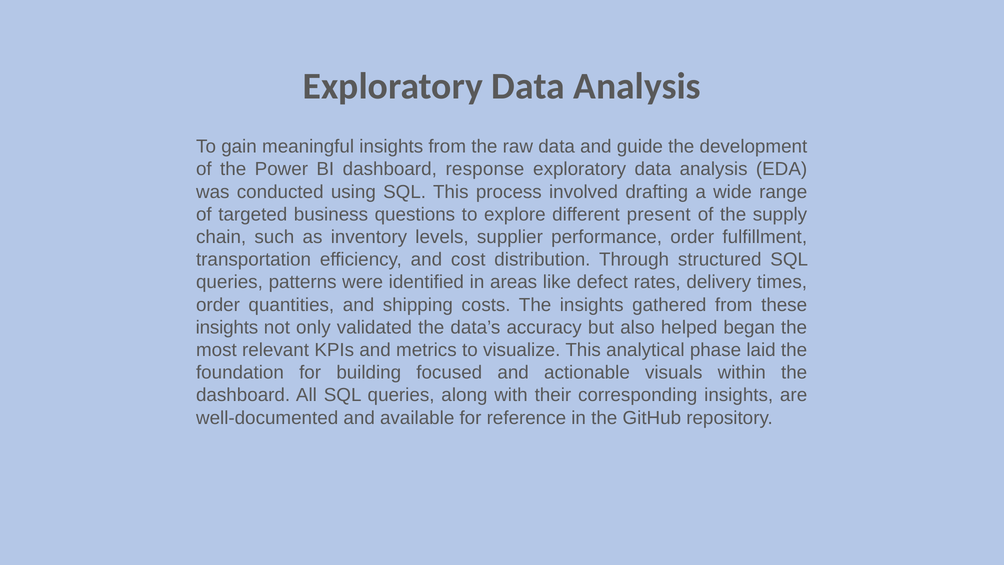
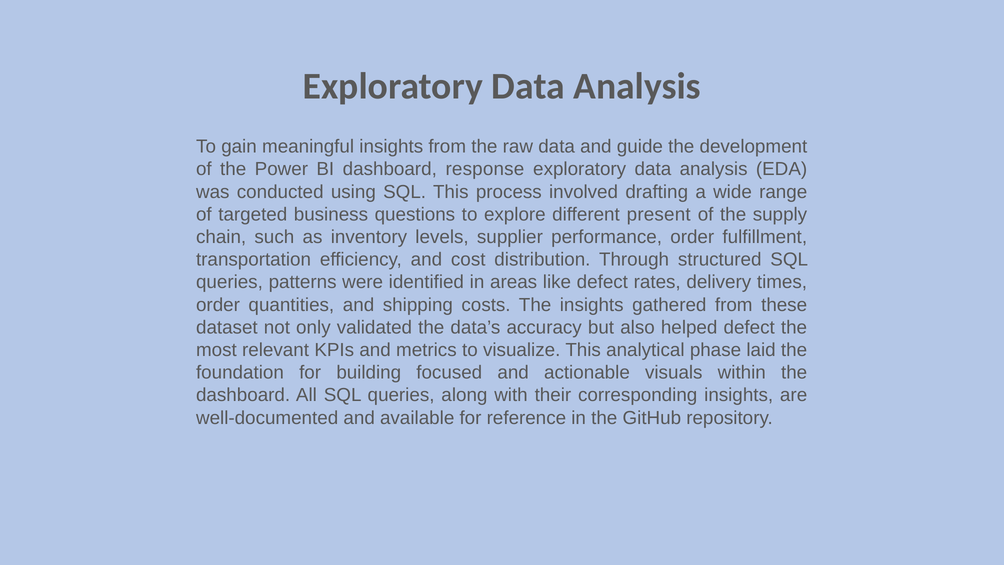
insights: insights -> dataset (227, 327)
helped began: began -> defect (749, 327)
